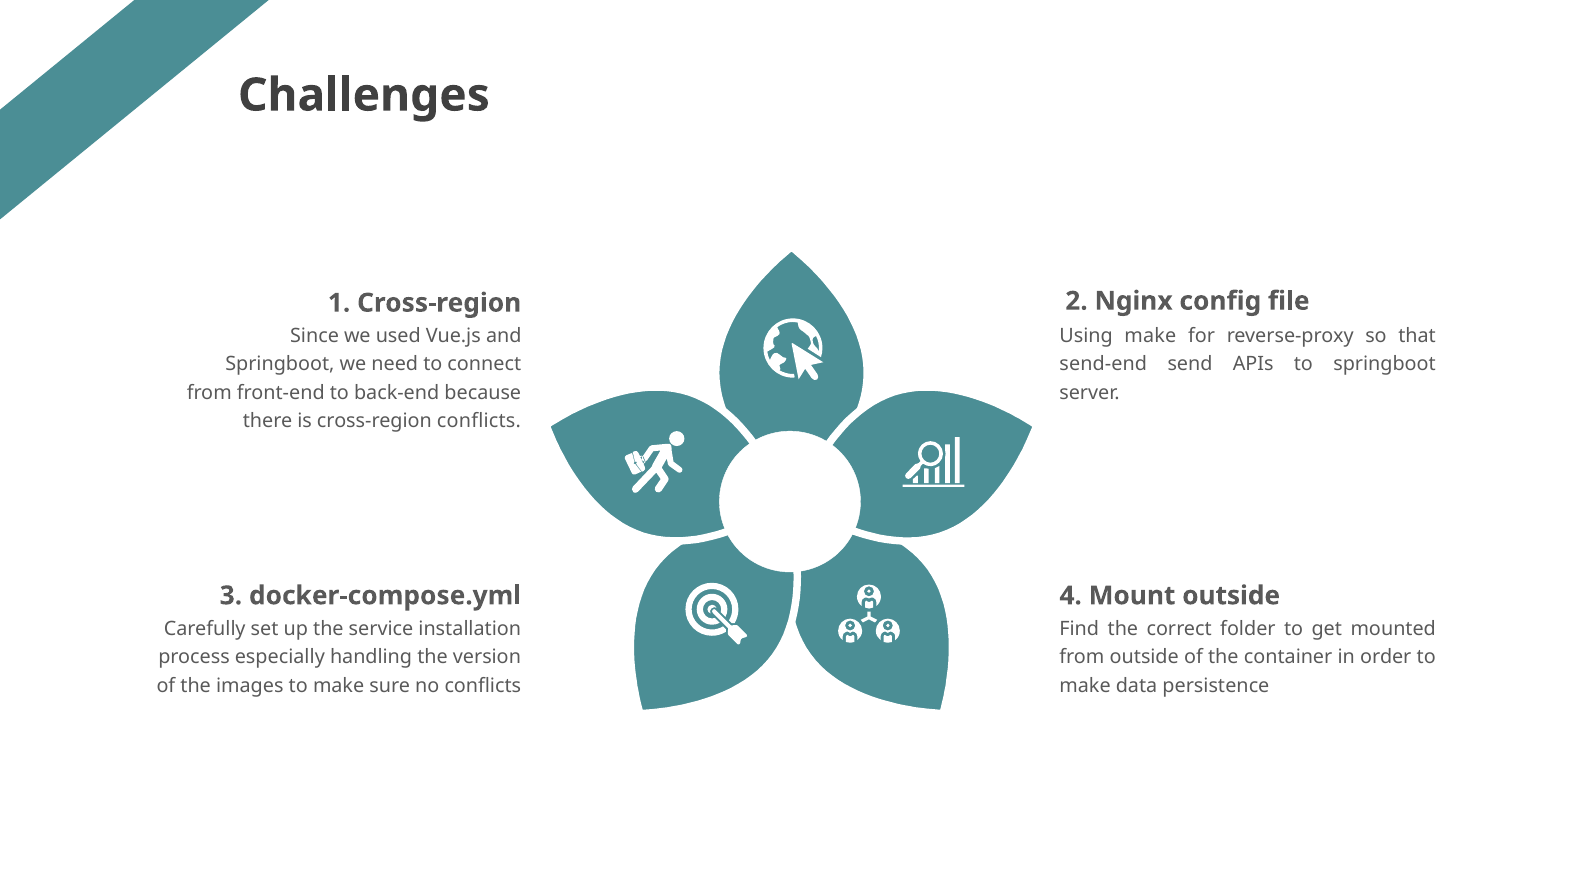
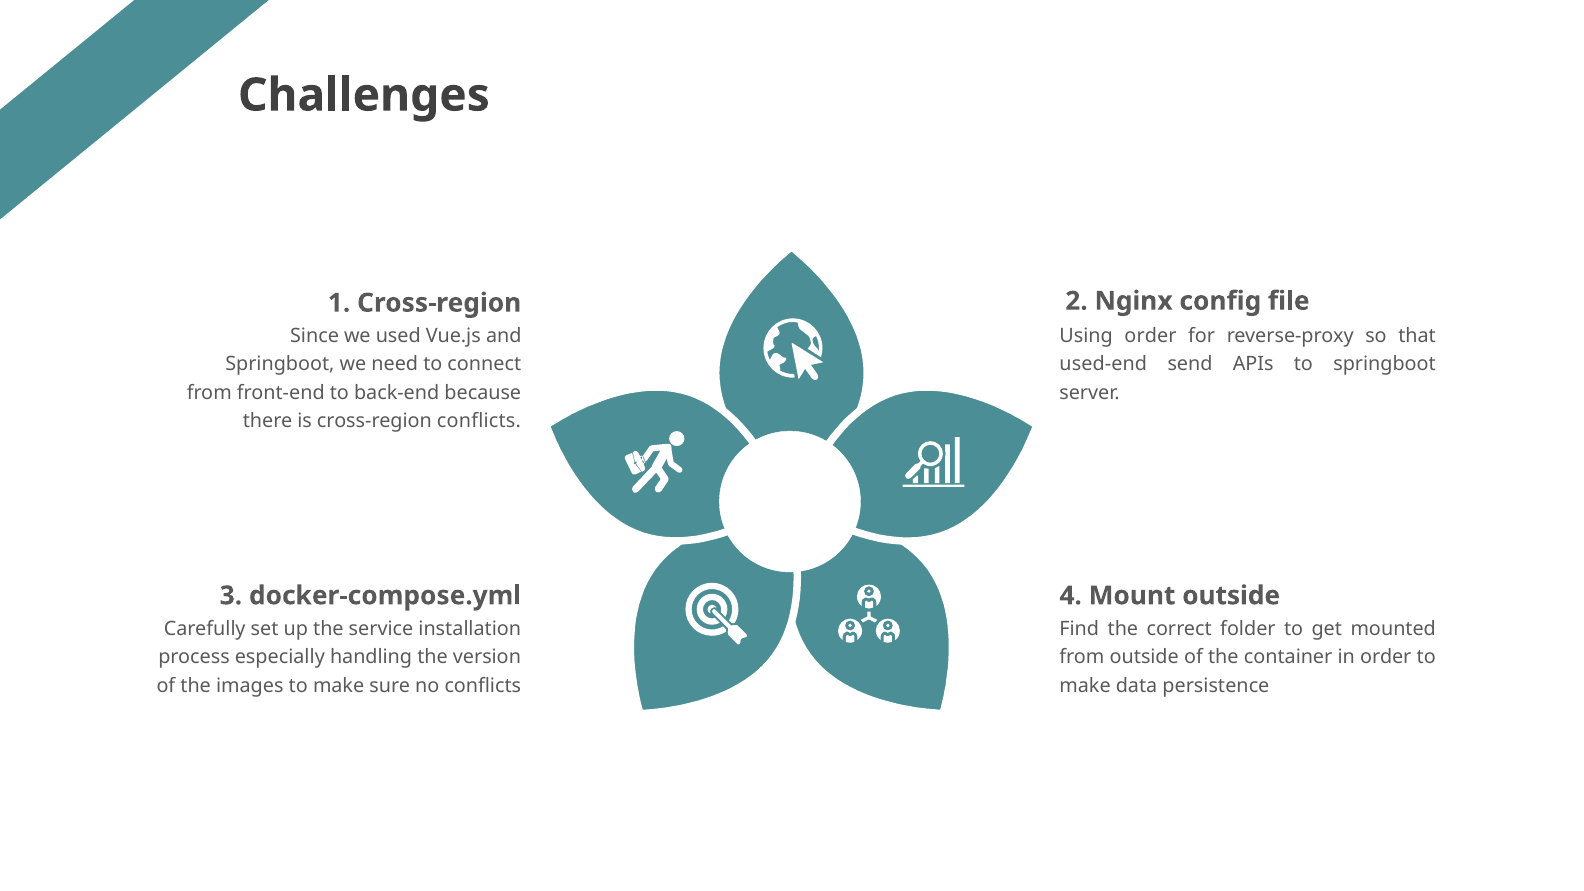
make: make -> order (1150, 336)
send-end: send-end -> used-end (1103, 364)
